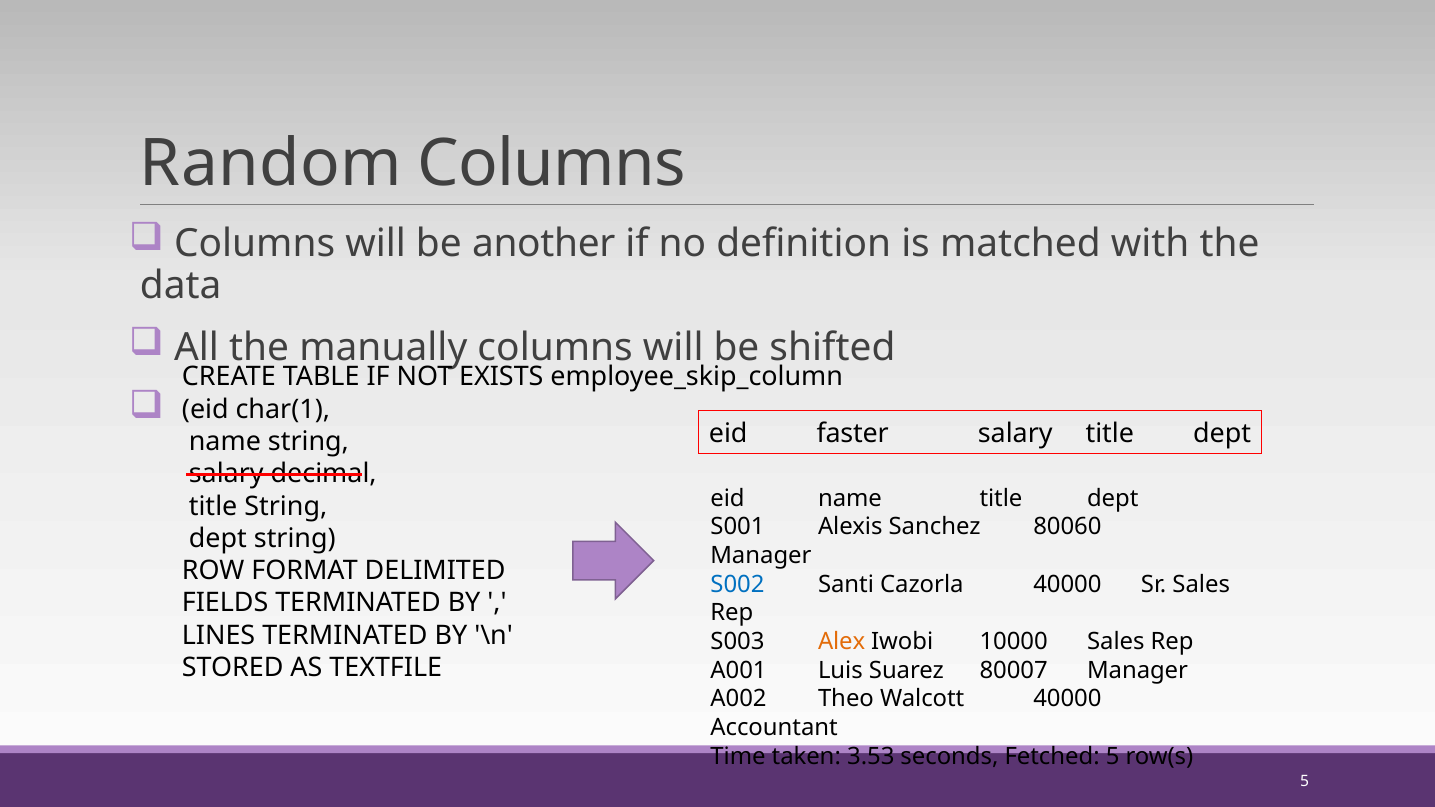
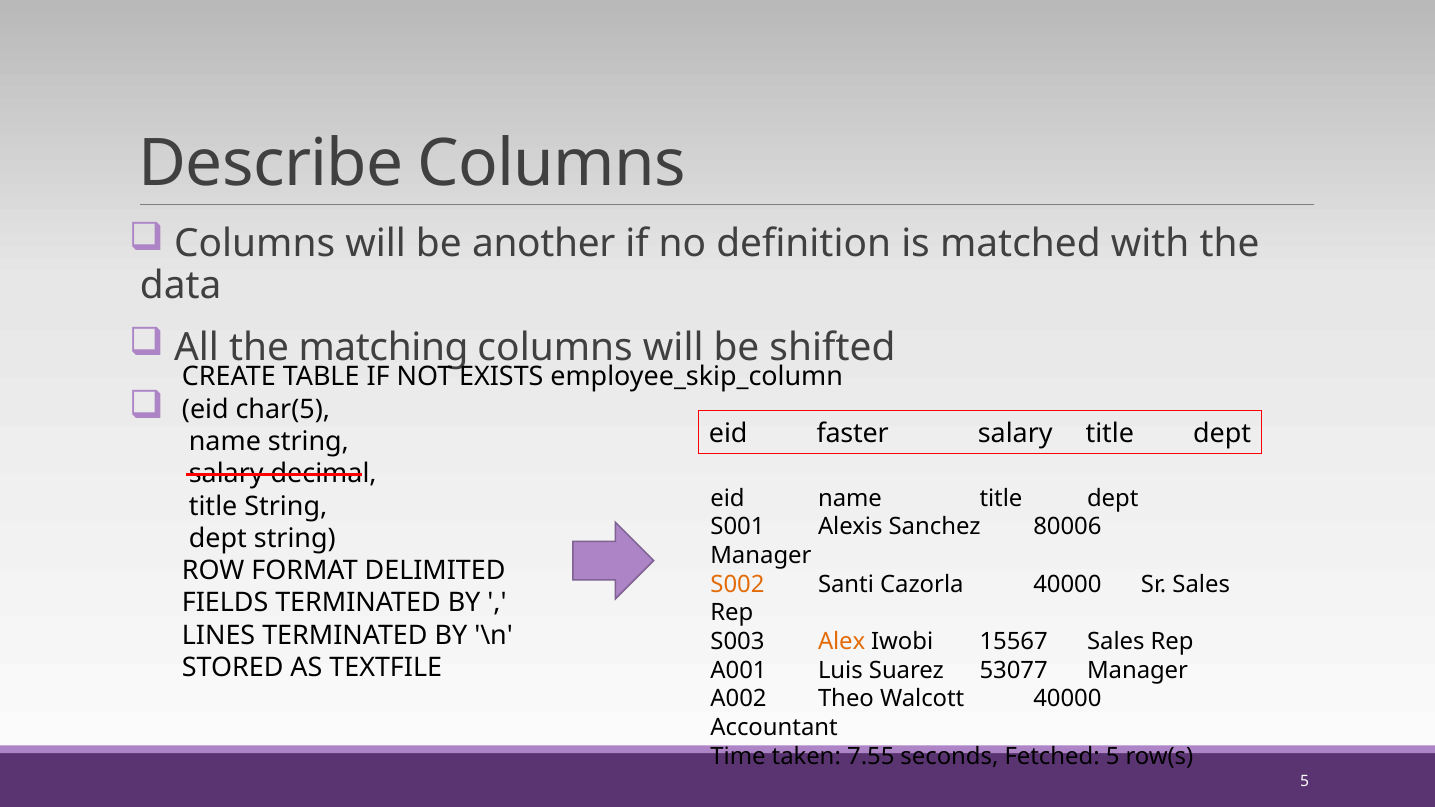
Random: Random -> Describe (271, 164)
manually: manually -> matching (384, 348)
char(1: char(1 -> char(5 (283, 409)
80060: 80060 -> 80006 (1067, 527)
S002 colour: blue -> orange (737, 584)
10000: 10000 -> 15567 (1014, 642)
80007: 80007 -> 53077 (1014, 670)
3.53: 3.53 -> 7.55 (871, 756)
